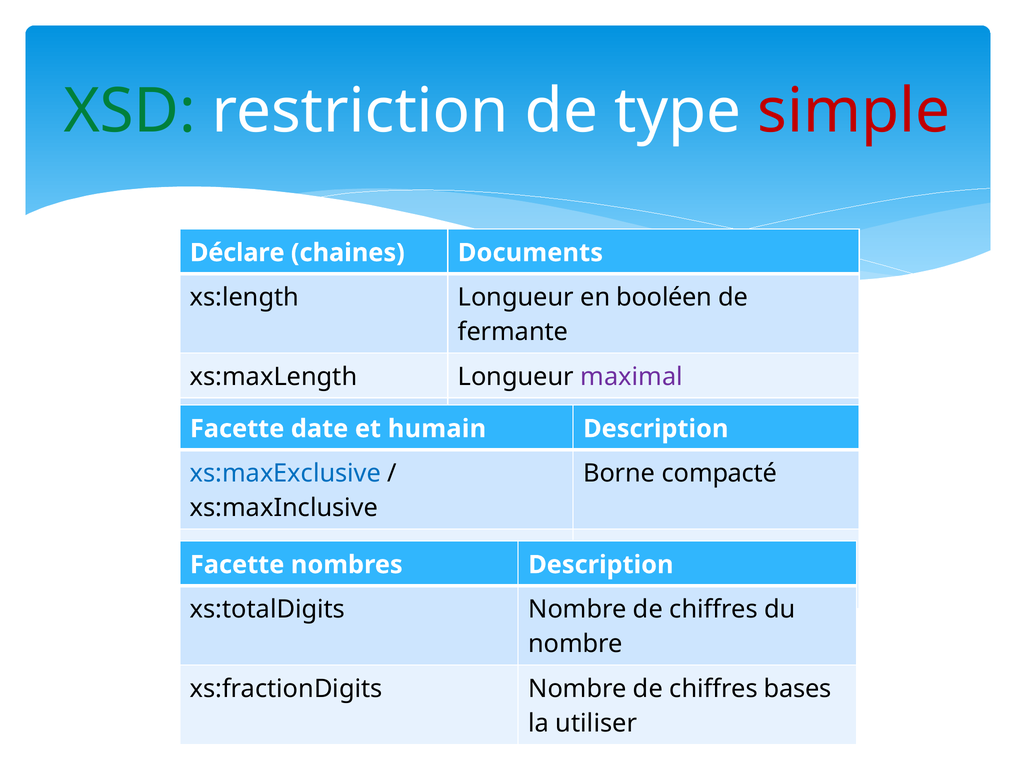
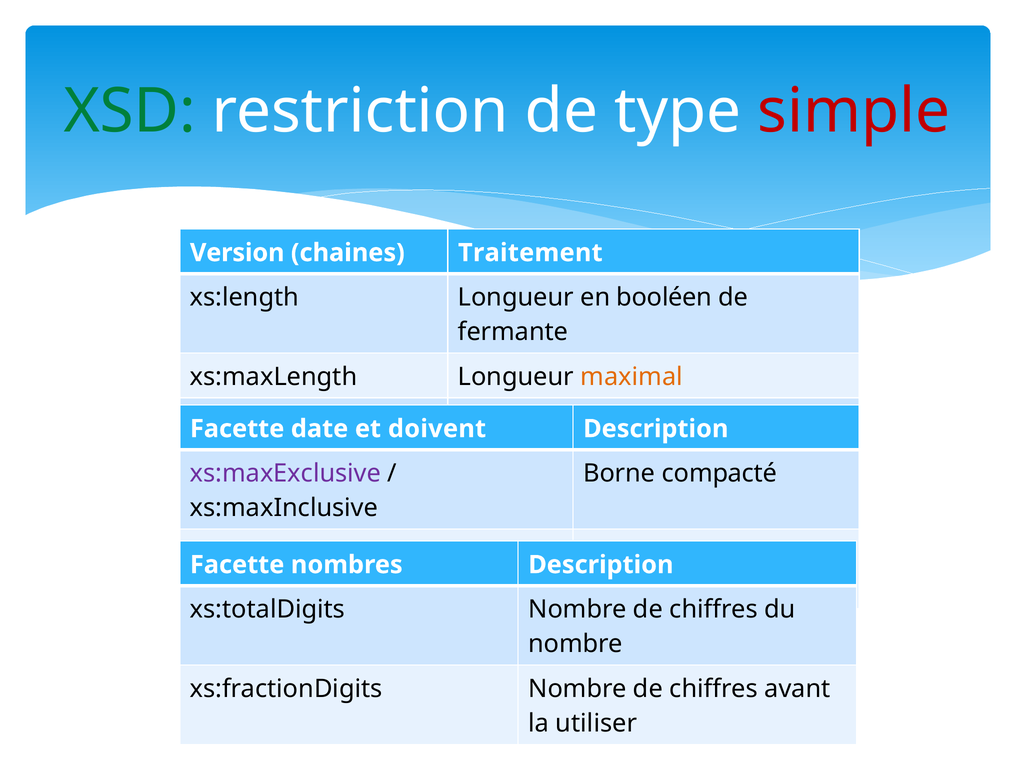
Déclare: Déclare -> Version (237, 253)
Documents: Documents -> Traitement (530, 253)
maximal colour: purple -> orange (632, 376)
humain: humain -> doivent (437, 428)
xs:maxExclusive colour: blue -> purple (285, 473)
bases: bases -> avant (797, 688)
